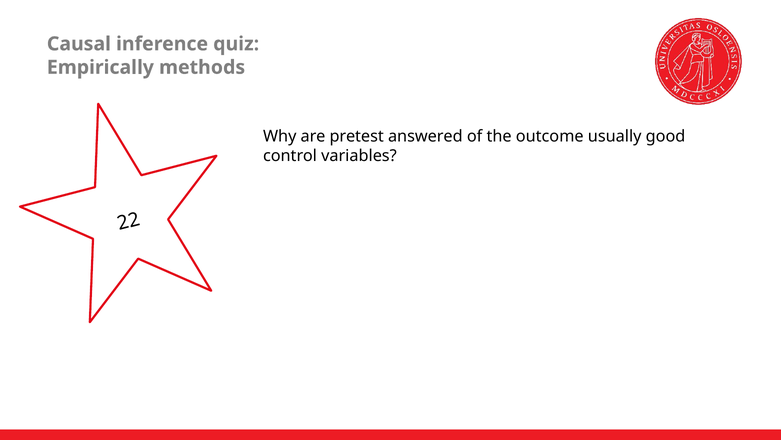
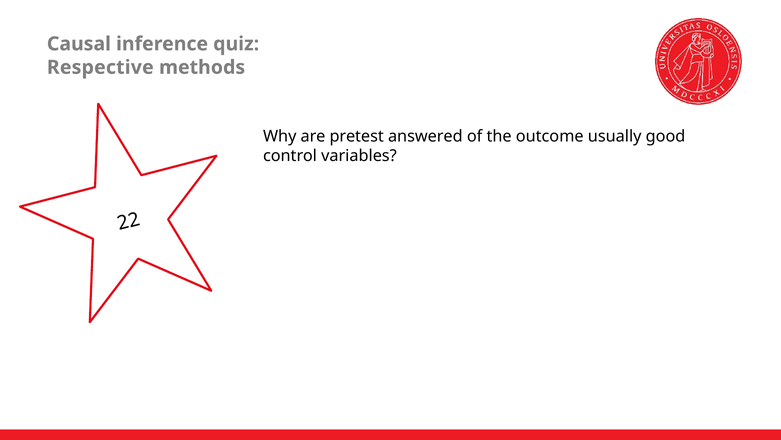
Empirically: Empirically -> Respective (100, 67)
